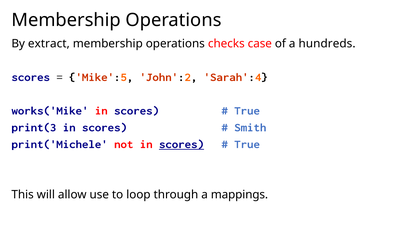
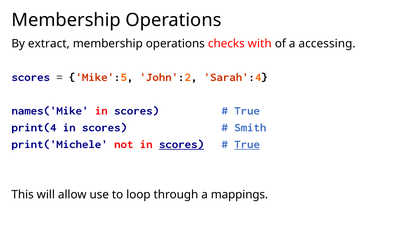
case: case -> with (260, 44)
hundreds: hundreds -> accessing (327, 44)
works('Mike: works('Mike -> names('Mike (50, 111)
print(3: print(3 -> print(4 (34, 127)
True underline: none -> present (247, 144)
